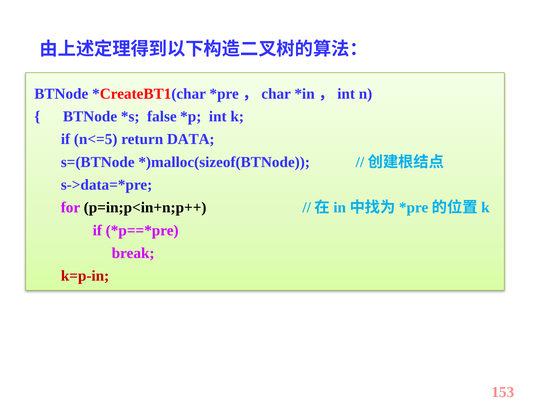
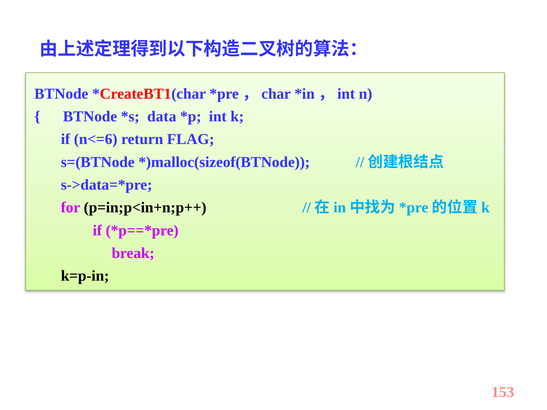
false: false -> data (162, 117)
n<=5: n<=5 -> n<=6 (96, 139)
DATA: DATA -> FLAG (191, 139)
k=p-in colour: red -> black (85, 276)
